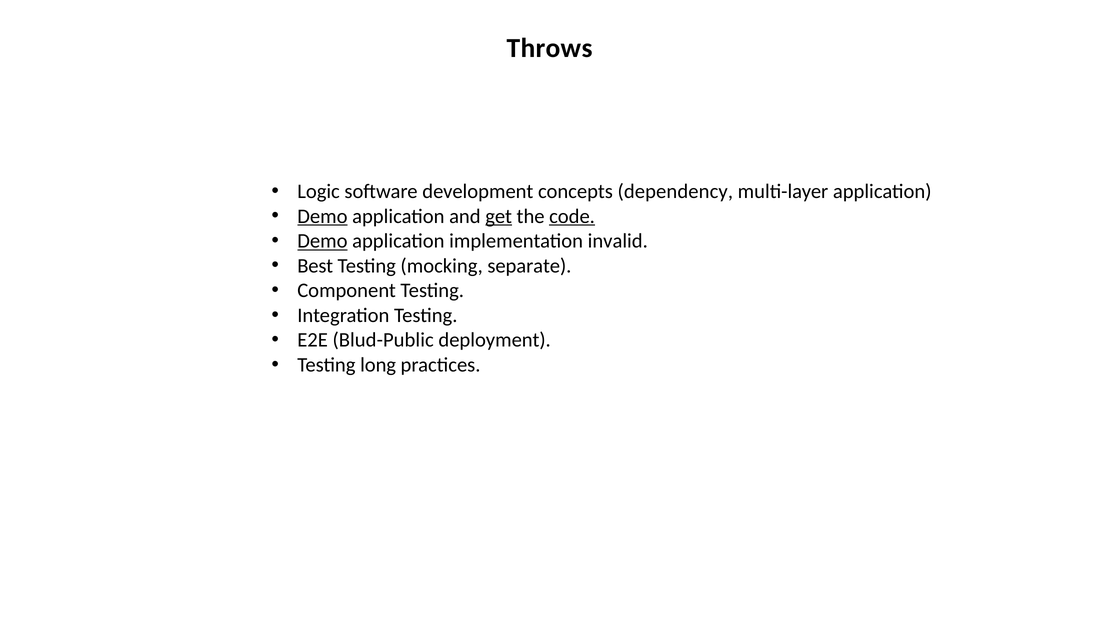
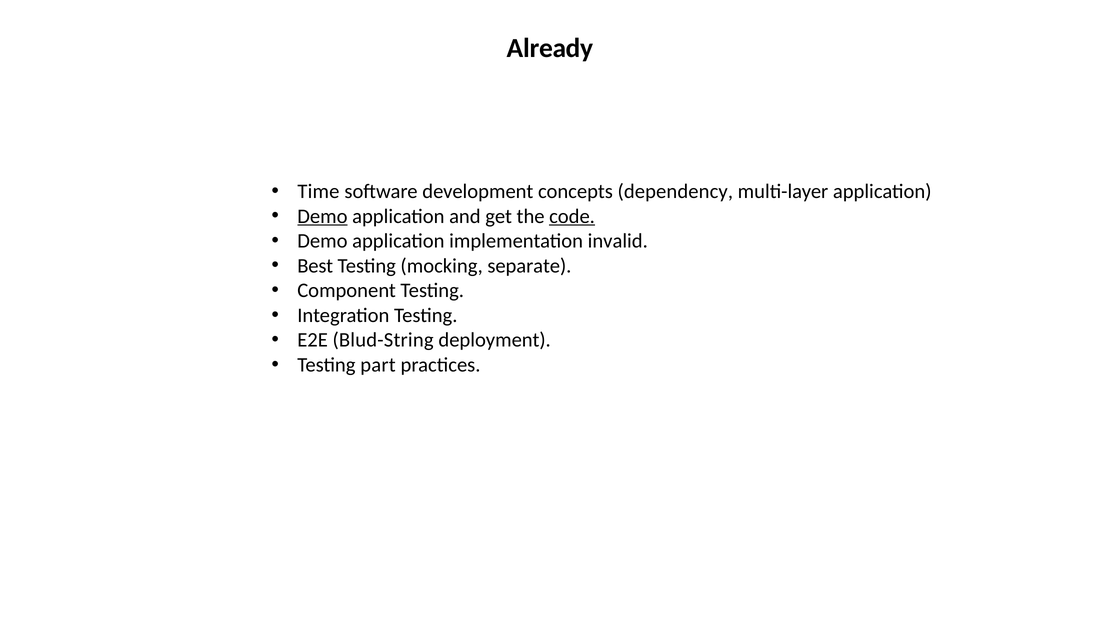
Throws: Throws -> Already (550, 48)
Logic: Logic -> Time (318, 191)
get underline: present -> none (499, 216)
Demo underline: present -> none (322, 241)
Blud-Public: Blud-Public -> Blud-String (383, 340)
long: long -> part (378, 365)
